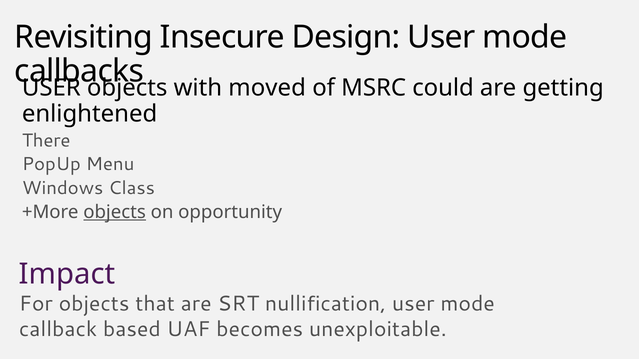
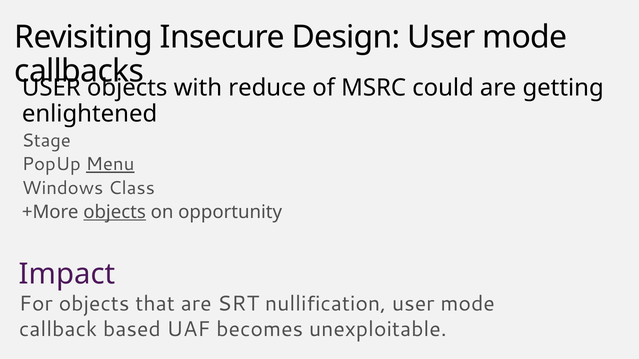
moved: moved -> reduce (267, 88)
There: There -> Stage (46, 141)
Menu underline: none -> present (110, 164)
